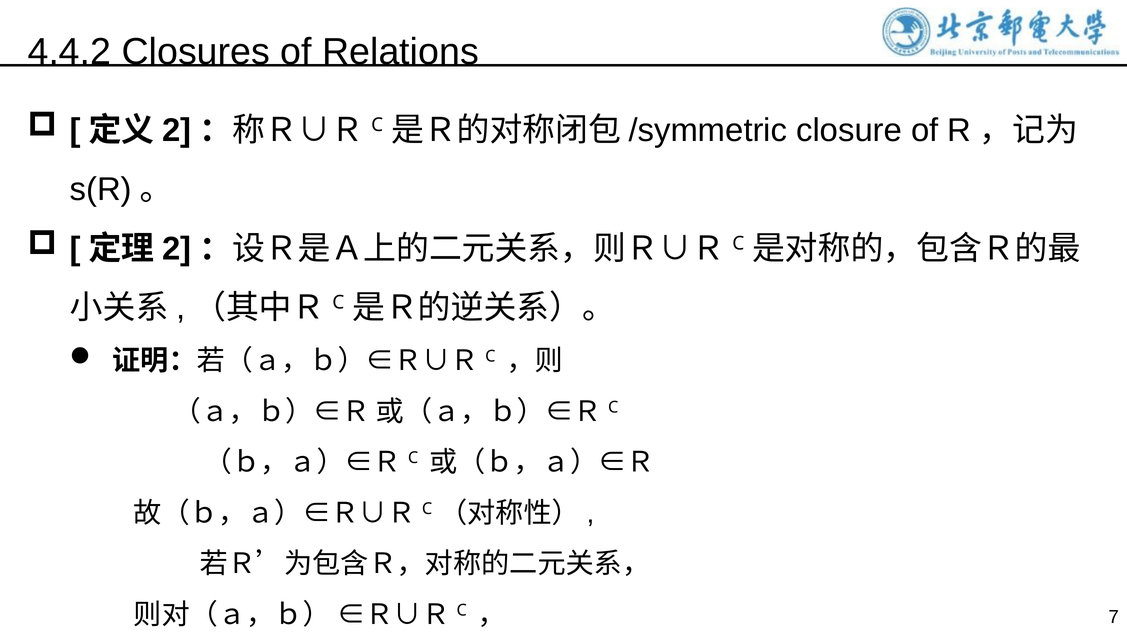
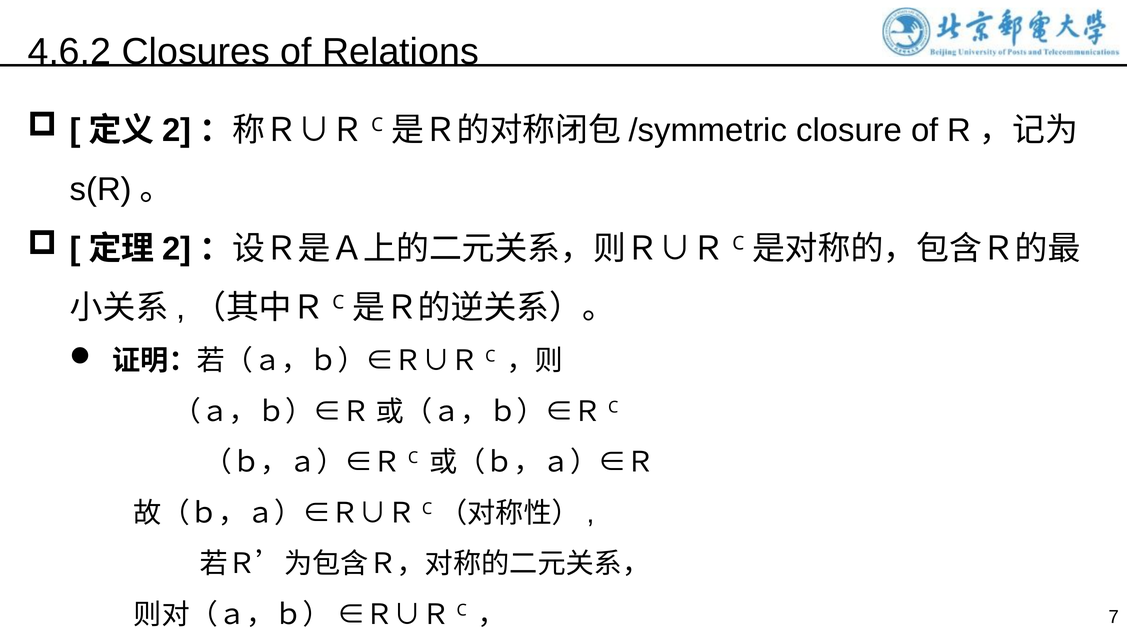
4.4.2: 4.4.2 -> 4.6.2 (69, 52)
